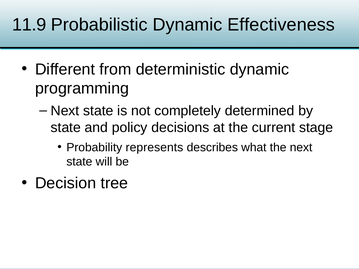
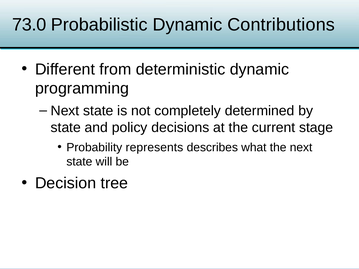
11.9: 11.9 -> 73.0 (29, 25)
Effectiveness: Effectiveness -> Contributions (281, 25)
